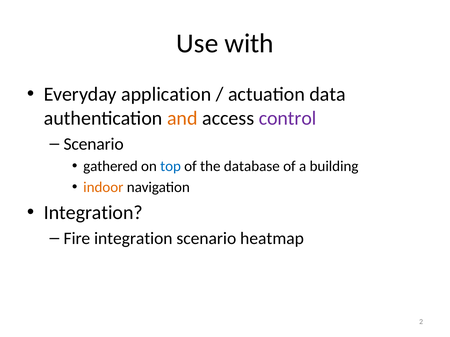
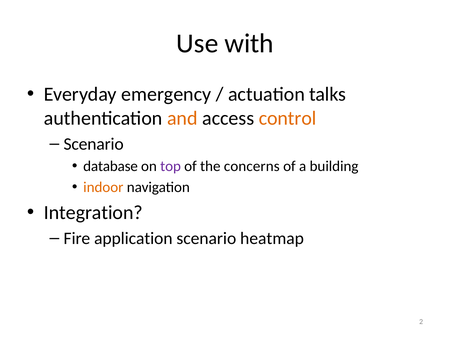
application: application -> emergency (166, 94)
data: data -> talks (328, 94)
control colour: purple -> orange (288, 118)
gathered: gathered -> database (111, 167)
top colour: blue -> purple (171, 167)
database: database -> concerns (252, 167)
Fire integration: integration -> application (133, 239)
